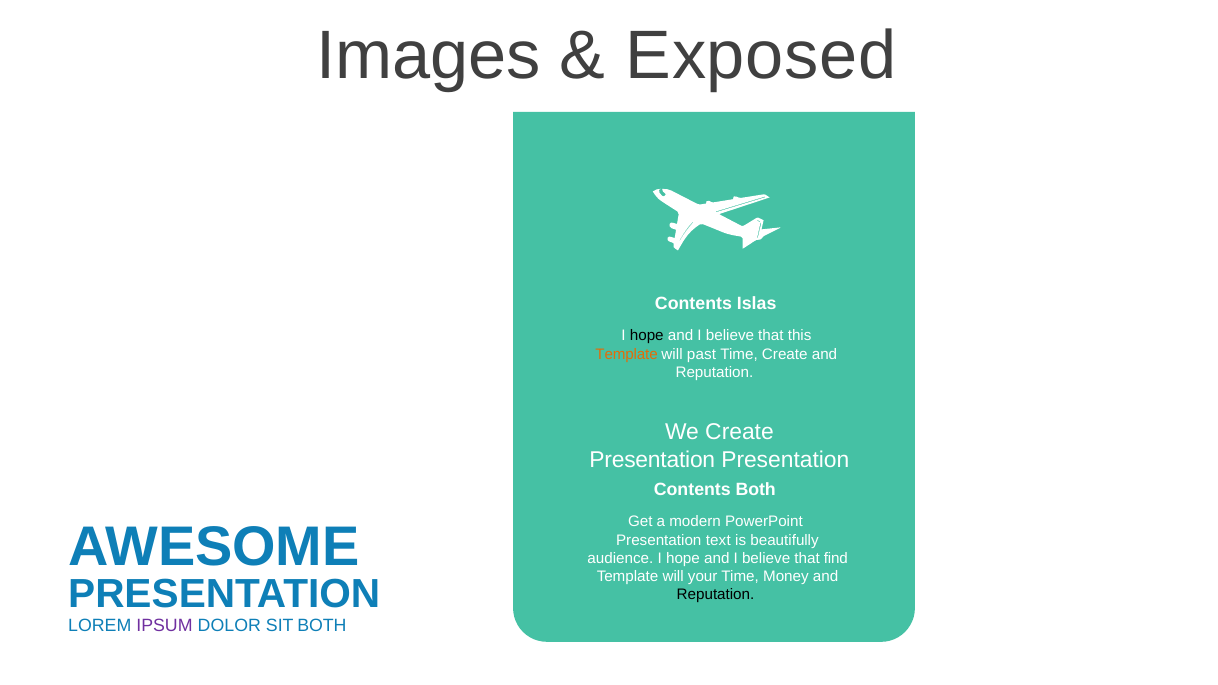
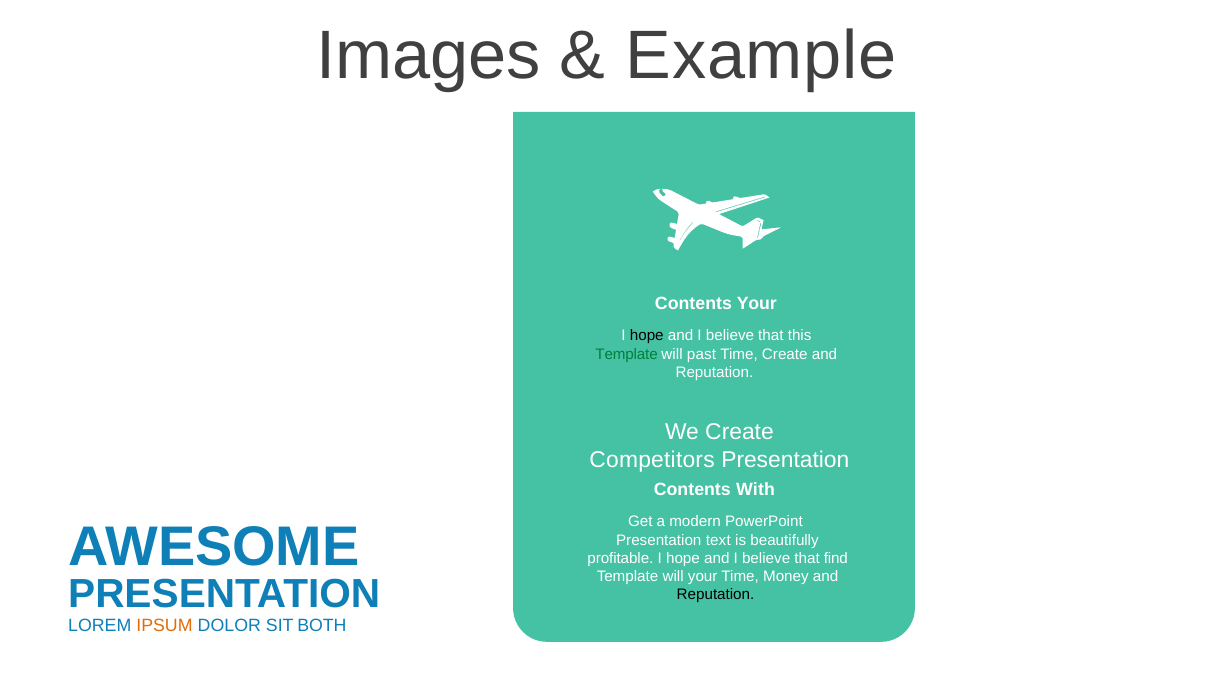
Exposed: Exposed -> Example (761, 56)
Contents Islas: Islas -> Your (757, 304)
Template colour: orange -> green (627, 354)
Presentation: Presentation -> Competitors (652, 460)
Contents Both: Both -> With (755, 490)
audience: audience -> profitable (620, 558)
IPSUM colour: purple -> orange (164, 625)
